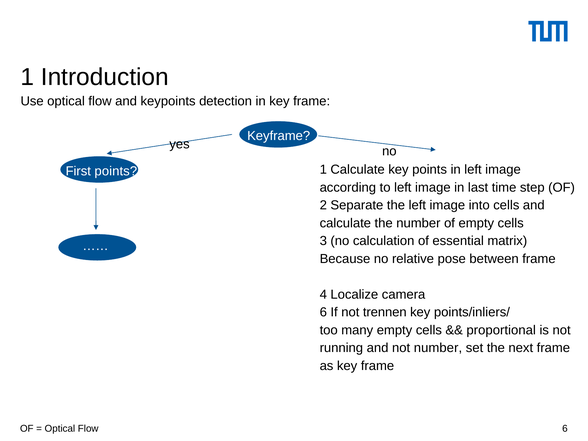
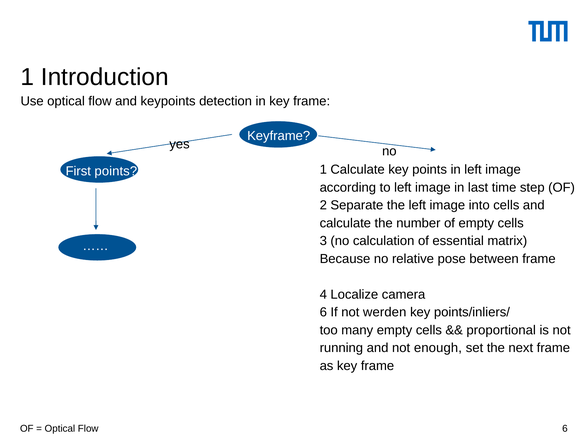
trennen: trennen -> werden (385, 312)
not number: number -> enough (438, 348)
